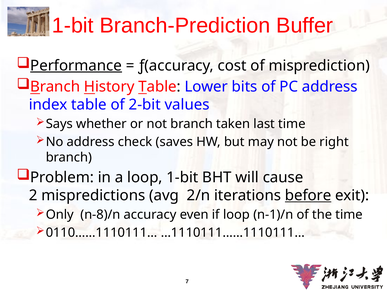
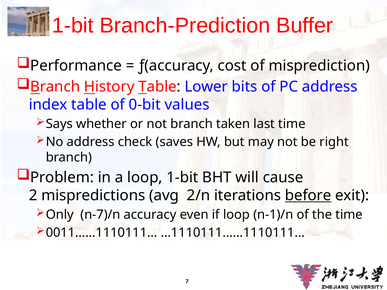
Performance underline: present -> none (76, 66)
2-bit: 2-bit -> 0-bit (145, 105)
n-8)/n: n-8)/n -> n-7)/n (100, 215)
0110……1110111…: 0110……1110111… -> 0011……1110111… (102, 233)
